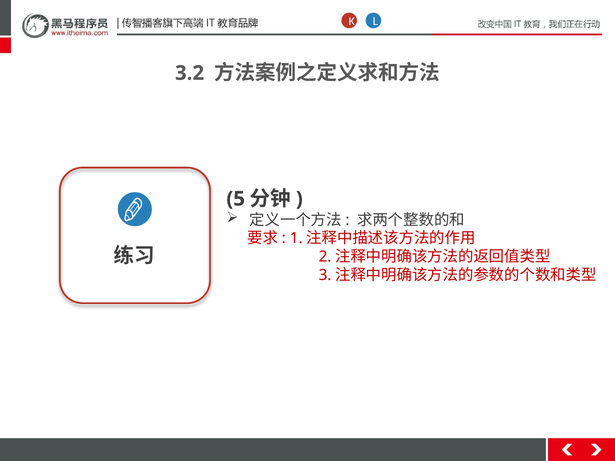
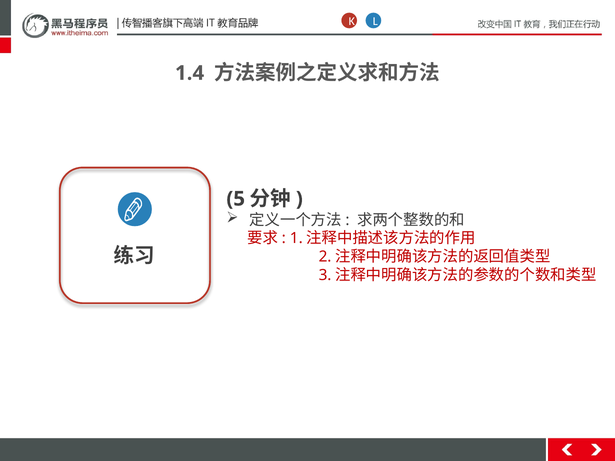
3.2: 3.2 -> 1.4 (190, 73)
